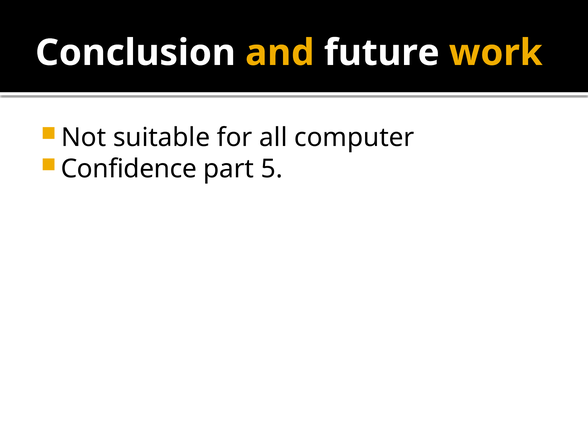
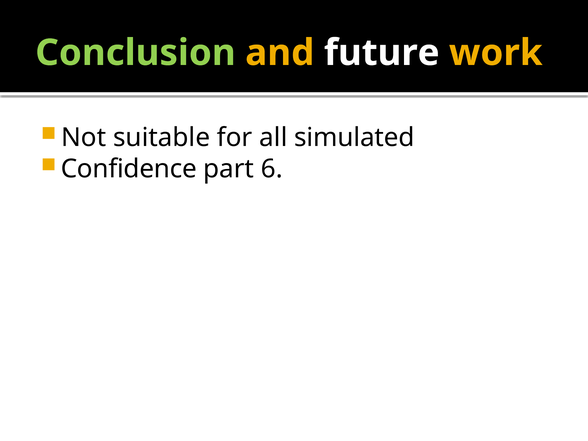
Conclusion colour: white -> light green (136, 53)
computer: computer -> simulated (354, 138)
5: 5 -> 6 (272, 169)
